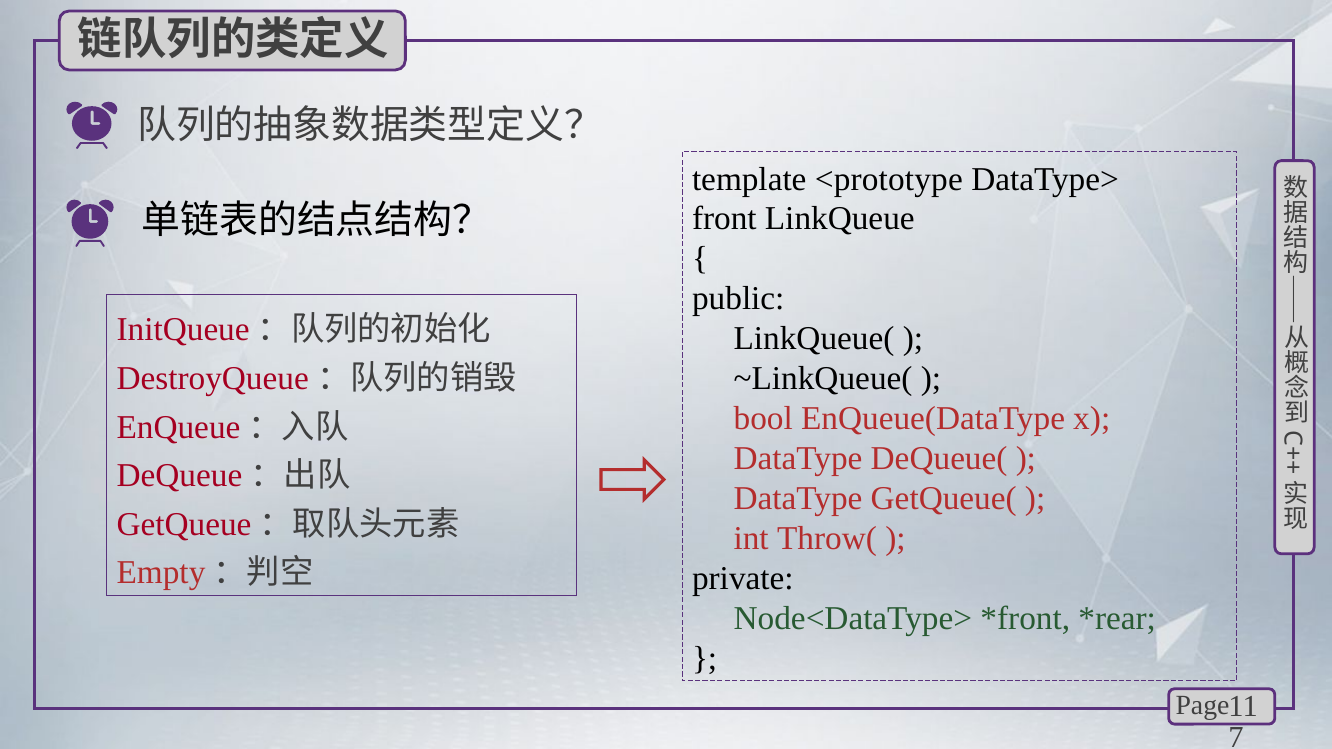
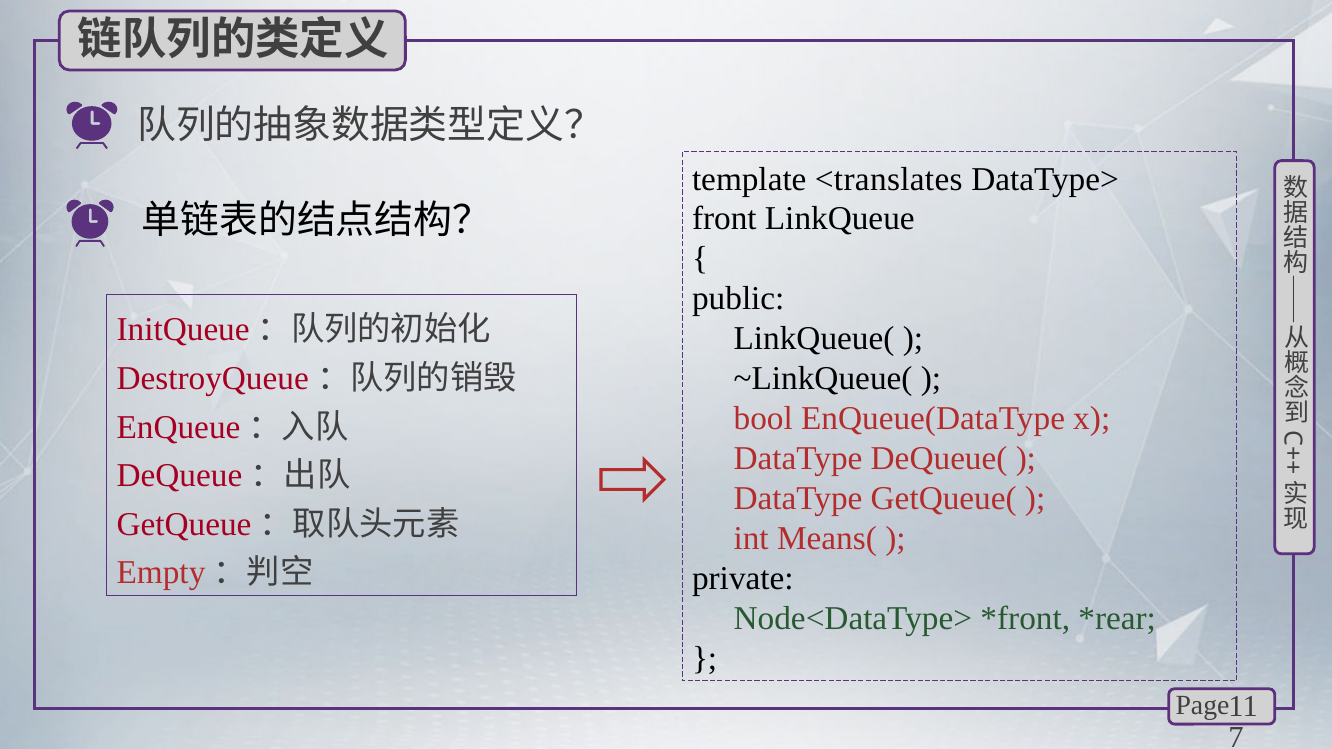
<prototype: <prototype -> <translates (889, 179)
Throw(: Throw( -> Means( (827, 539)
